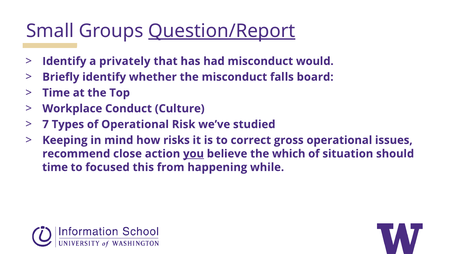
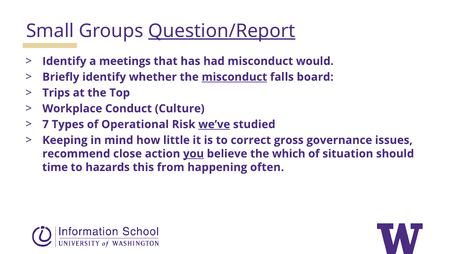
privately: privately -> meetings (125, 61)
misconduct underline: none -> present (234, 77)
Time: Time -> Trips (56, 93)
we’ve underline: none -> present (214, 124)
risks: risks -> little (176, 140)
gross operational: operational -> governance (339, 140)
focused: focused -> hazards (108, 167)
while: while -> often (267, 167)
